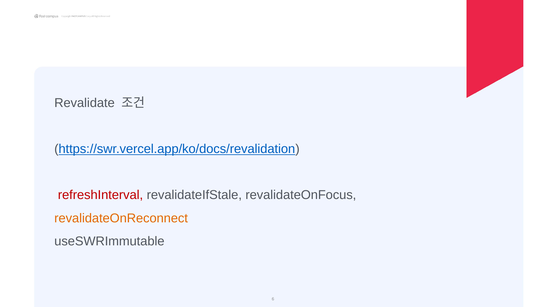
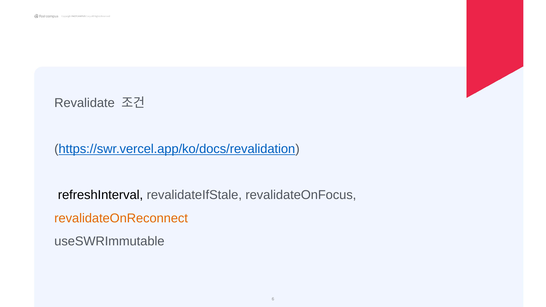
refreshInterval colour: red -> black (100, 195)
